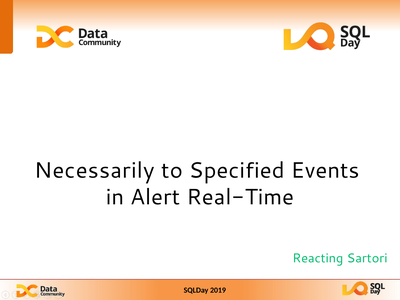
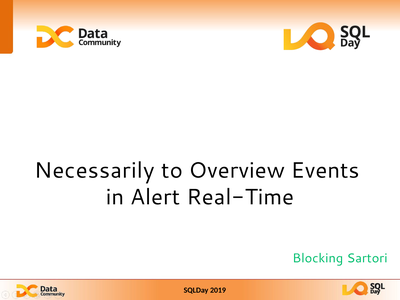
Specified: Specified -> Overview (237, 170)
Reacting: Reacting -> Blocking (318, 258)
